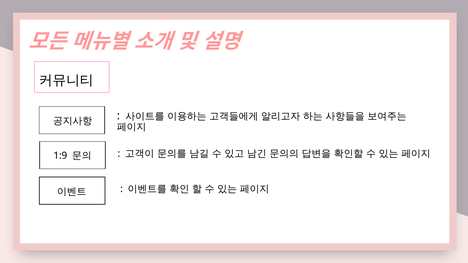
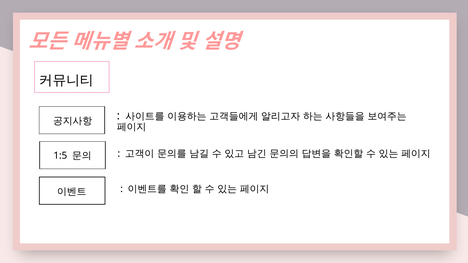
1:9: 1:9 -> 1:5 (60, 156)
